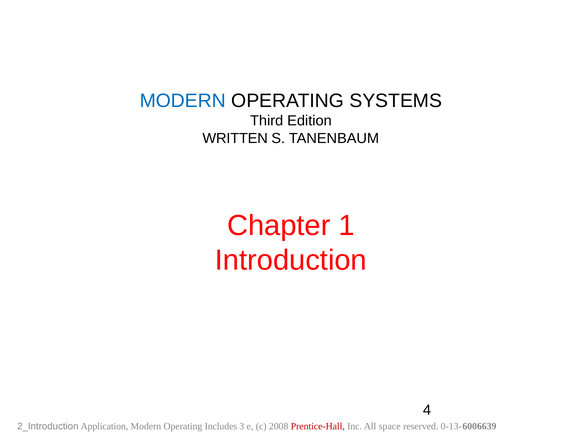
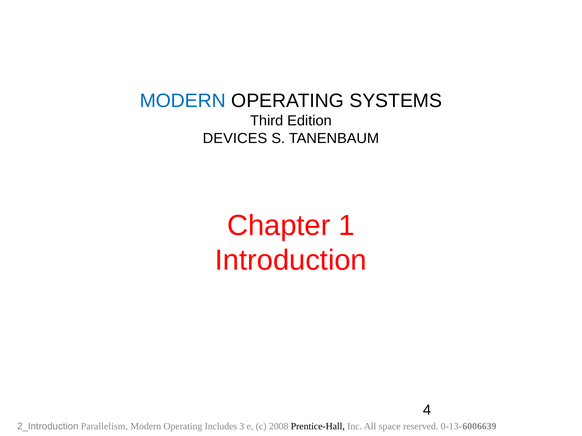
WRITTEN: WRITTEN -> DEVICES (235, 138)
Application: Application -> Parallelism (104, 427)
Prentice-Hall colour: red -> black (318, 427)
